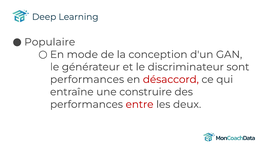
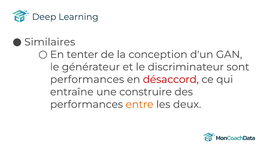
Populaire: Populaire -> Similaires (50, 42)
mode: mode -> tenter (82, 55)
entre colour: red -> orange (140, 104)
